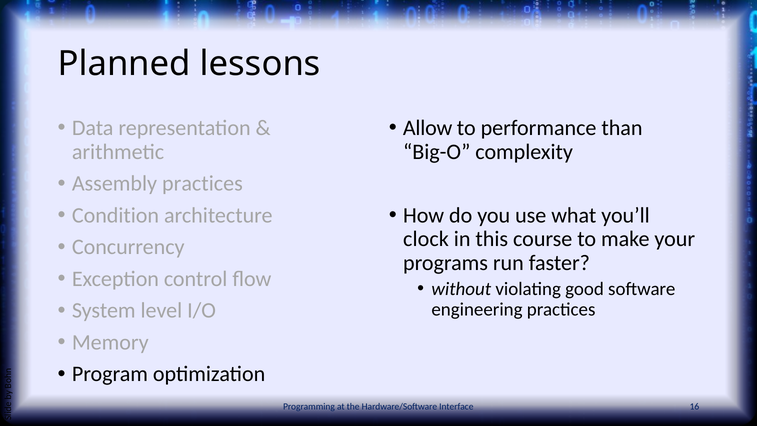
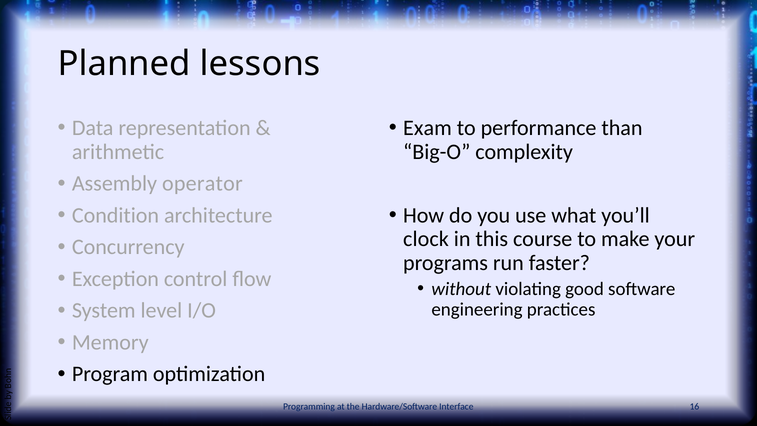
Allow: Allow -> Exam (427, 128)
Assembly practices: practices -> operator (202, 184)
